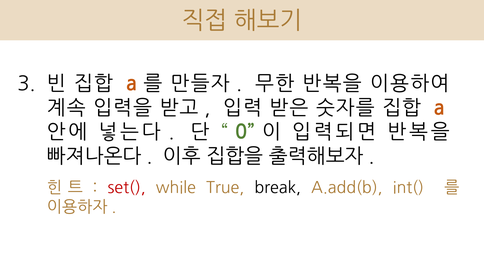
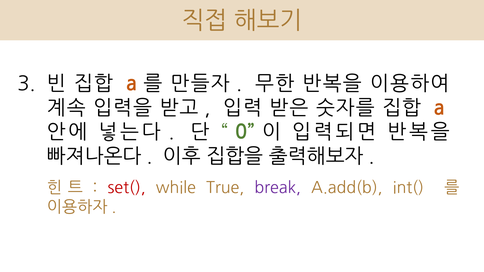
break colour: black -> purple (278, 188)
